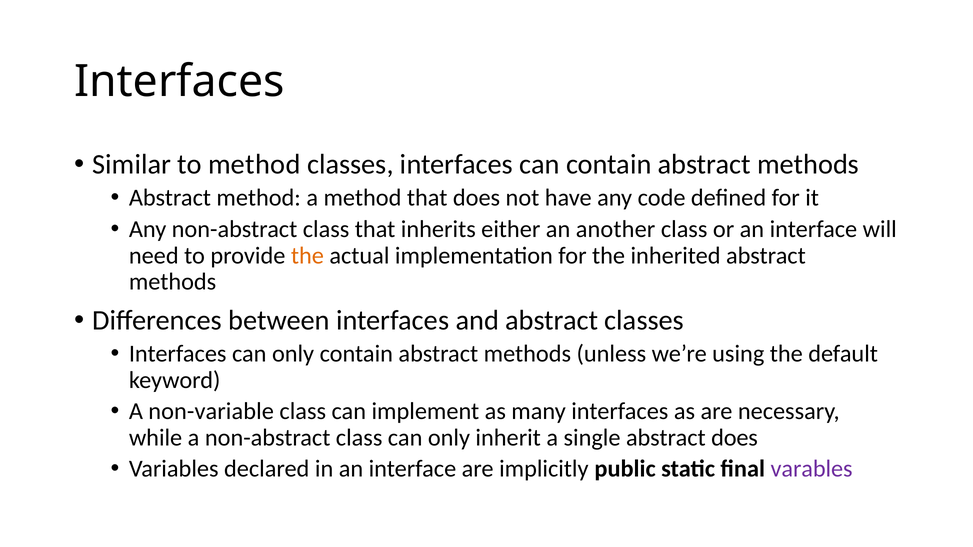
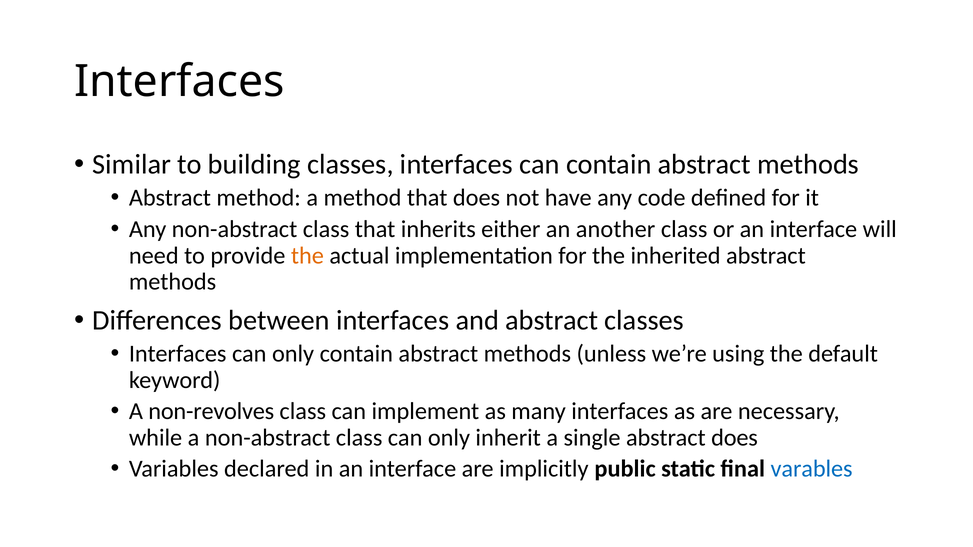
to method: method -> building (254, 165)
non-variable: non-variable -> non-revolves (211, 412)
varables colour: purple -> blue (812, 469)
